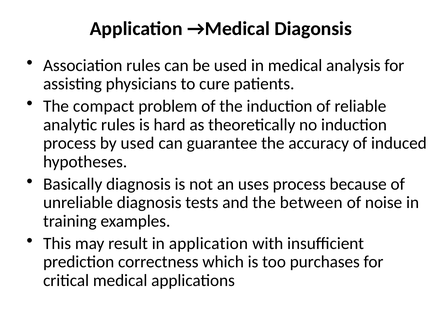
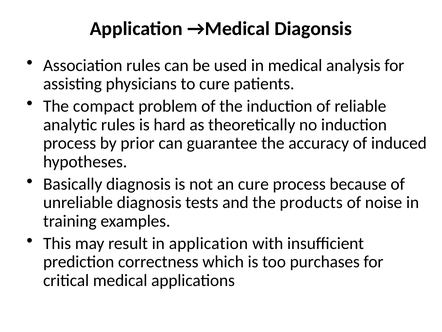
by used: used -> prior (138, 143)
an uses: uses -> cure (253, 184)
between: between -> products (311, 202)
